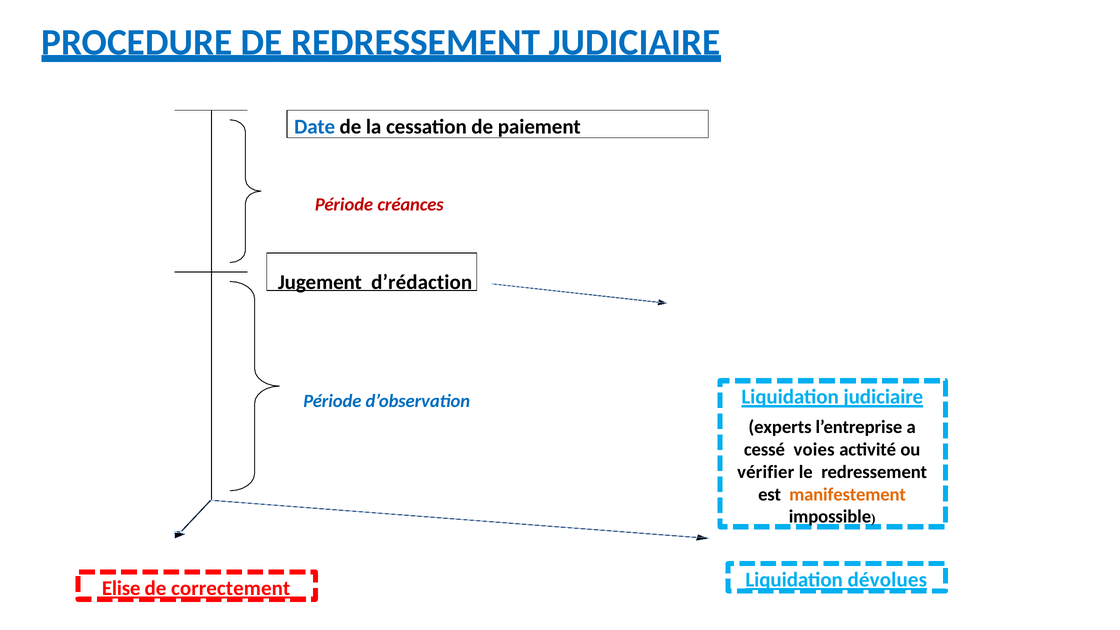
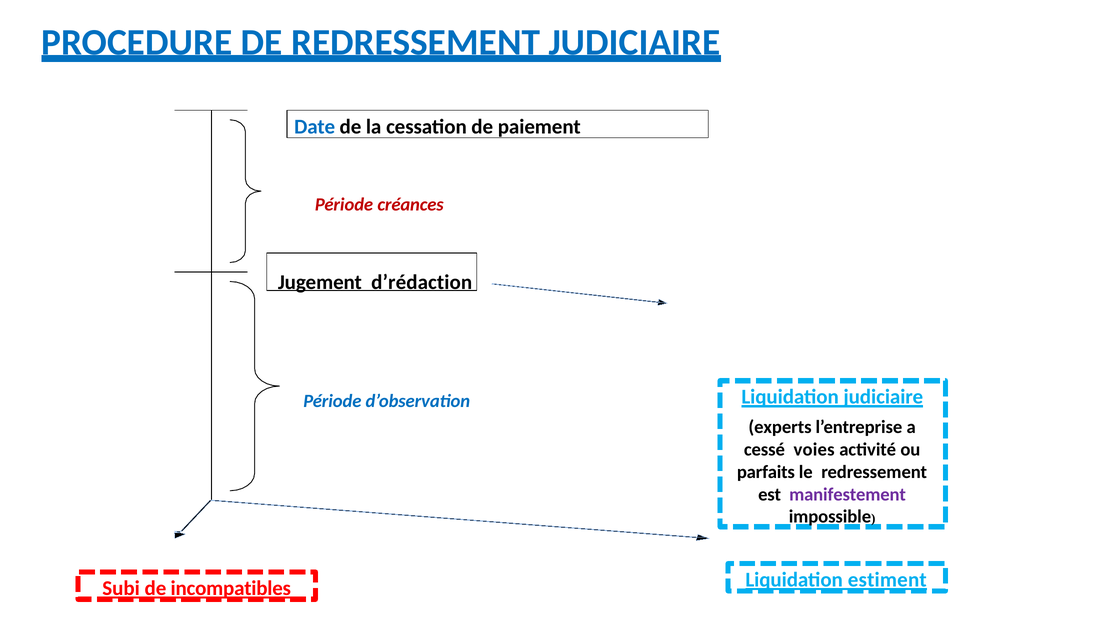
vérifier: vérifier -> parfaits (766, 472)
manifestement colour: orange -> purple (848, 494)
Elise: Elise -> Subi (121, 588)
correctement: correctement -> incompatibles (231, 588)
dévolues: dévolues -> estiment (887, 580)
